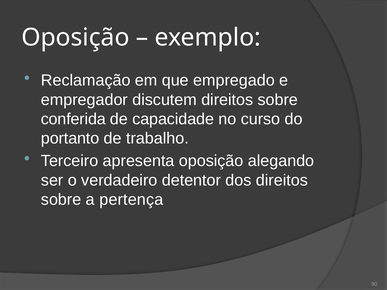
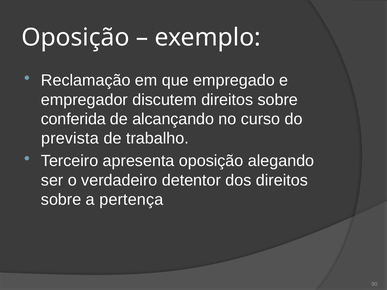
capacidade: capacidade -> alcançando (173, 119)
portanto: portanto -> prevista (70, 138)
